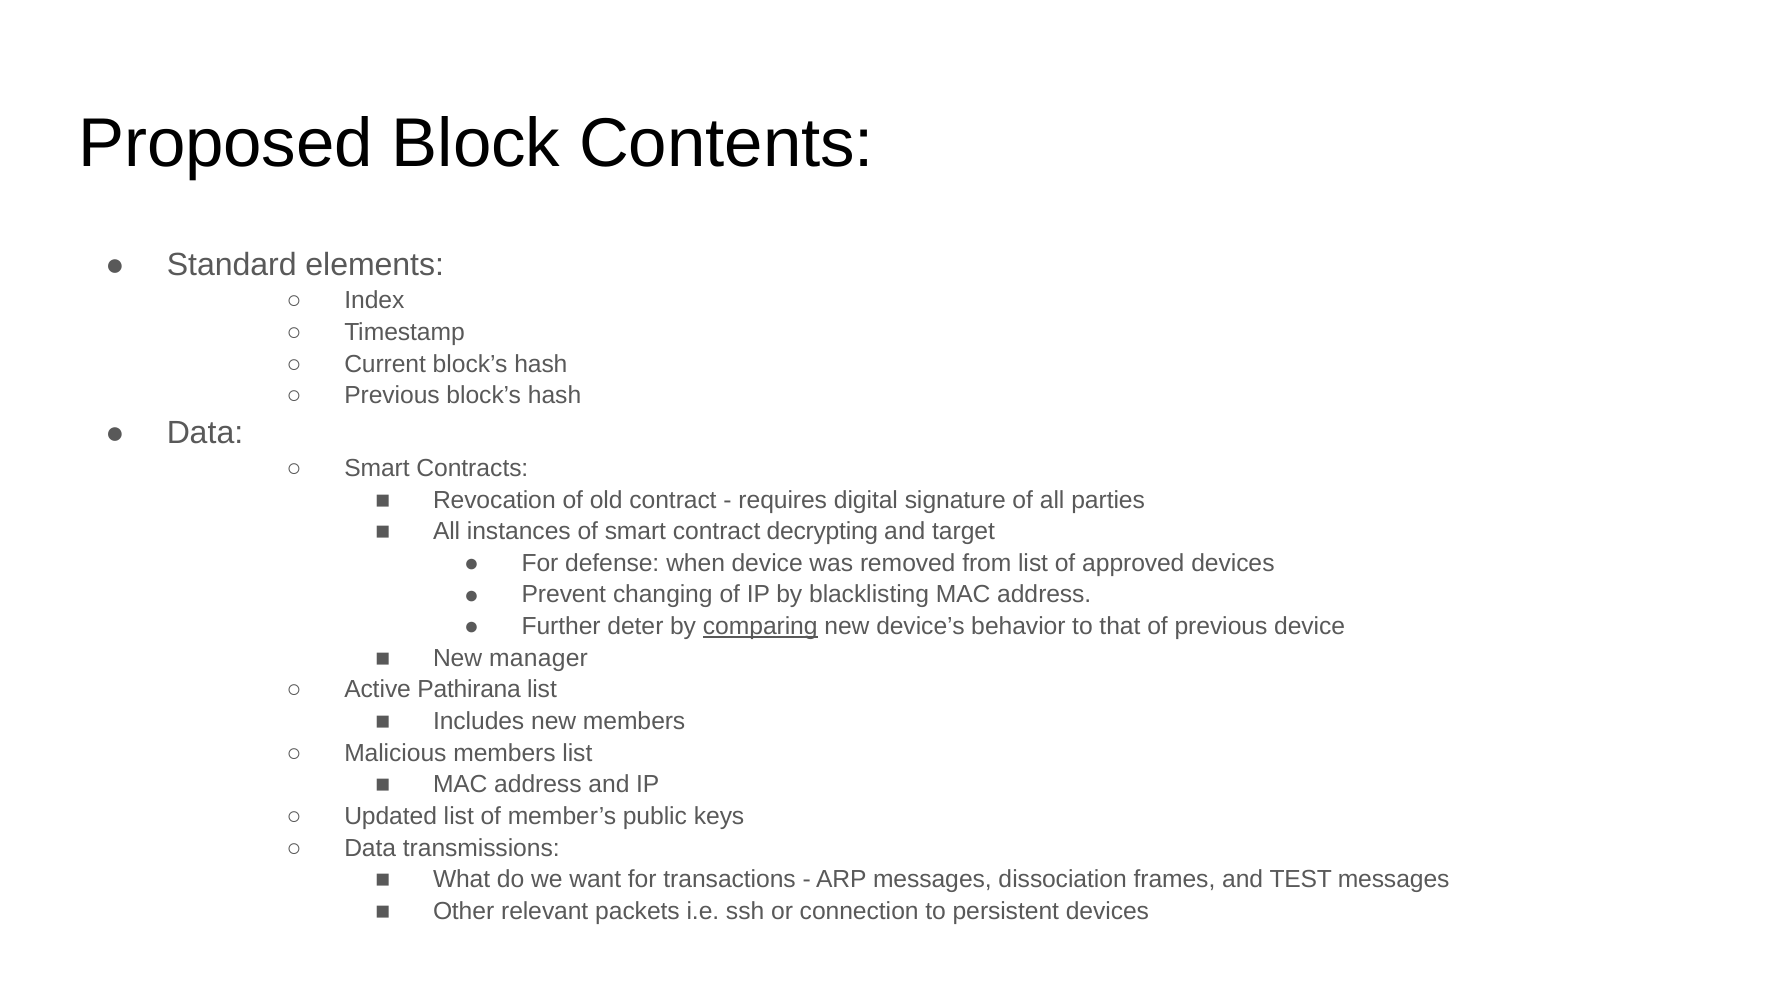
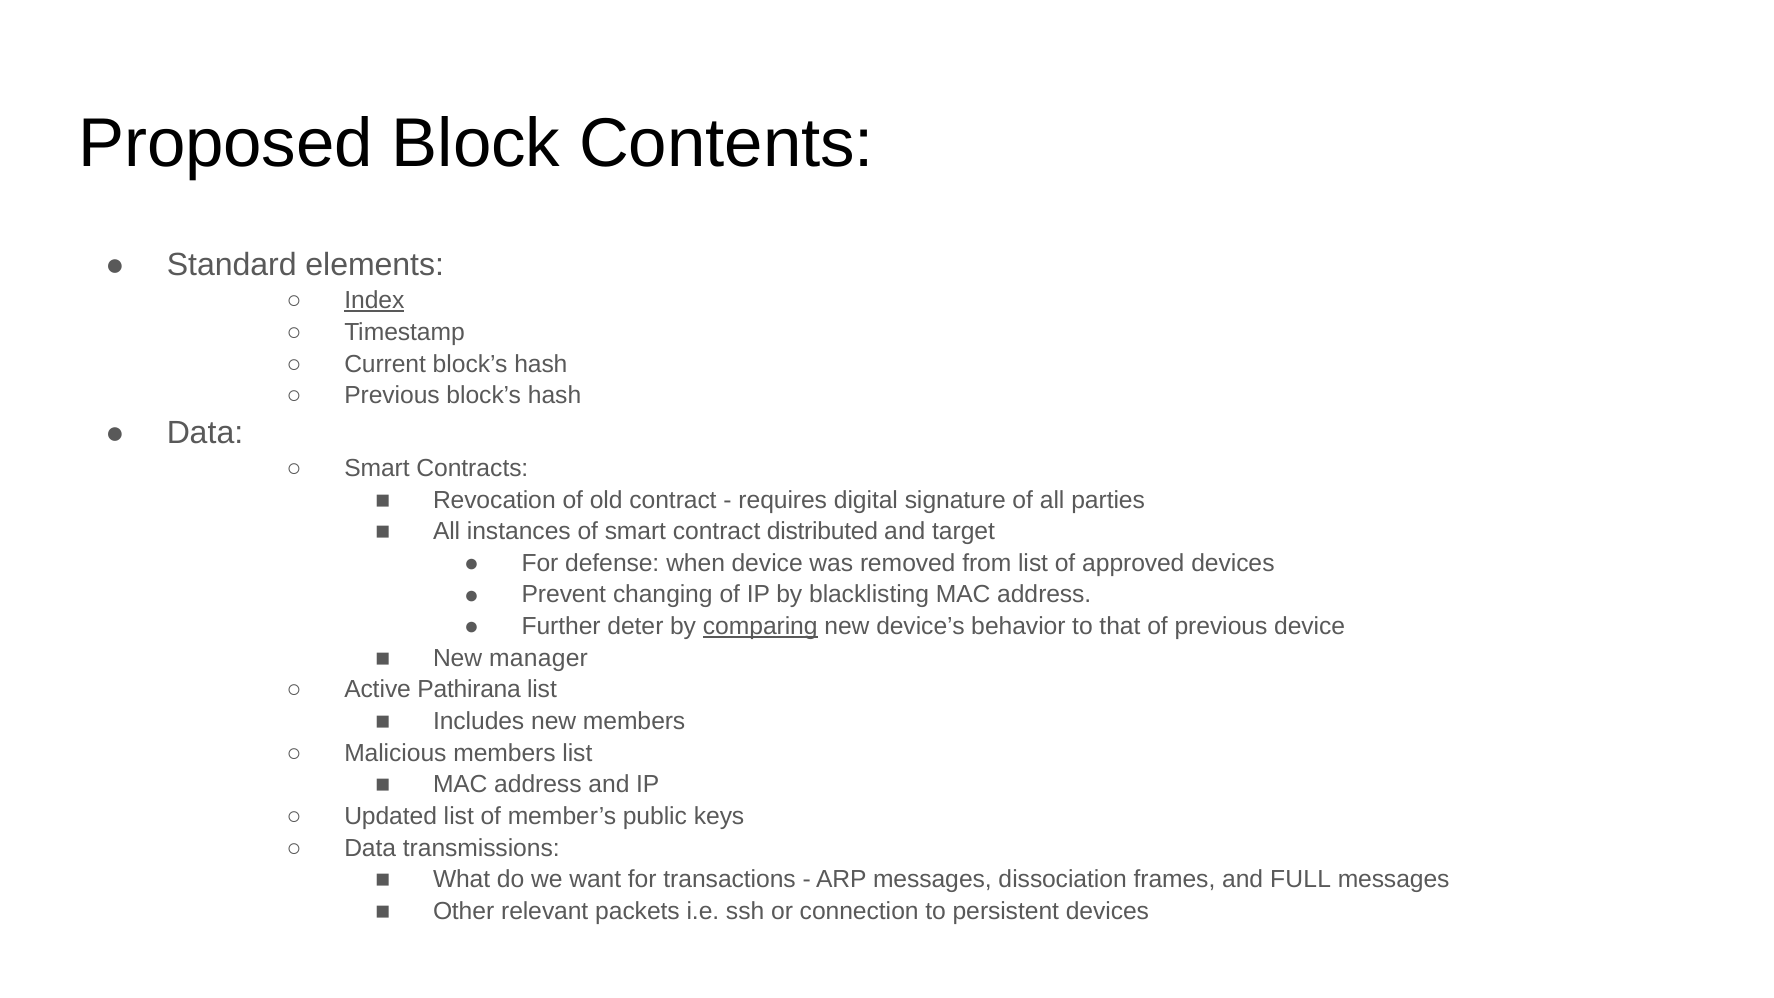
Index underline: none -> present (374, 301)
decrypting: decrypting -> distributed (822, 531)
TEST: TEST -> FULL (1301, 879)
